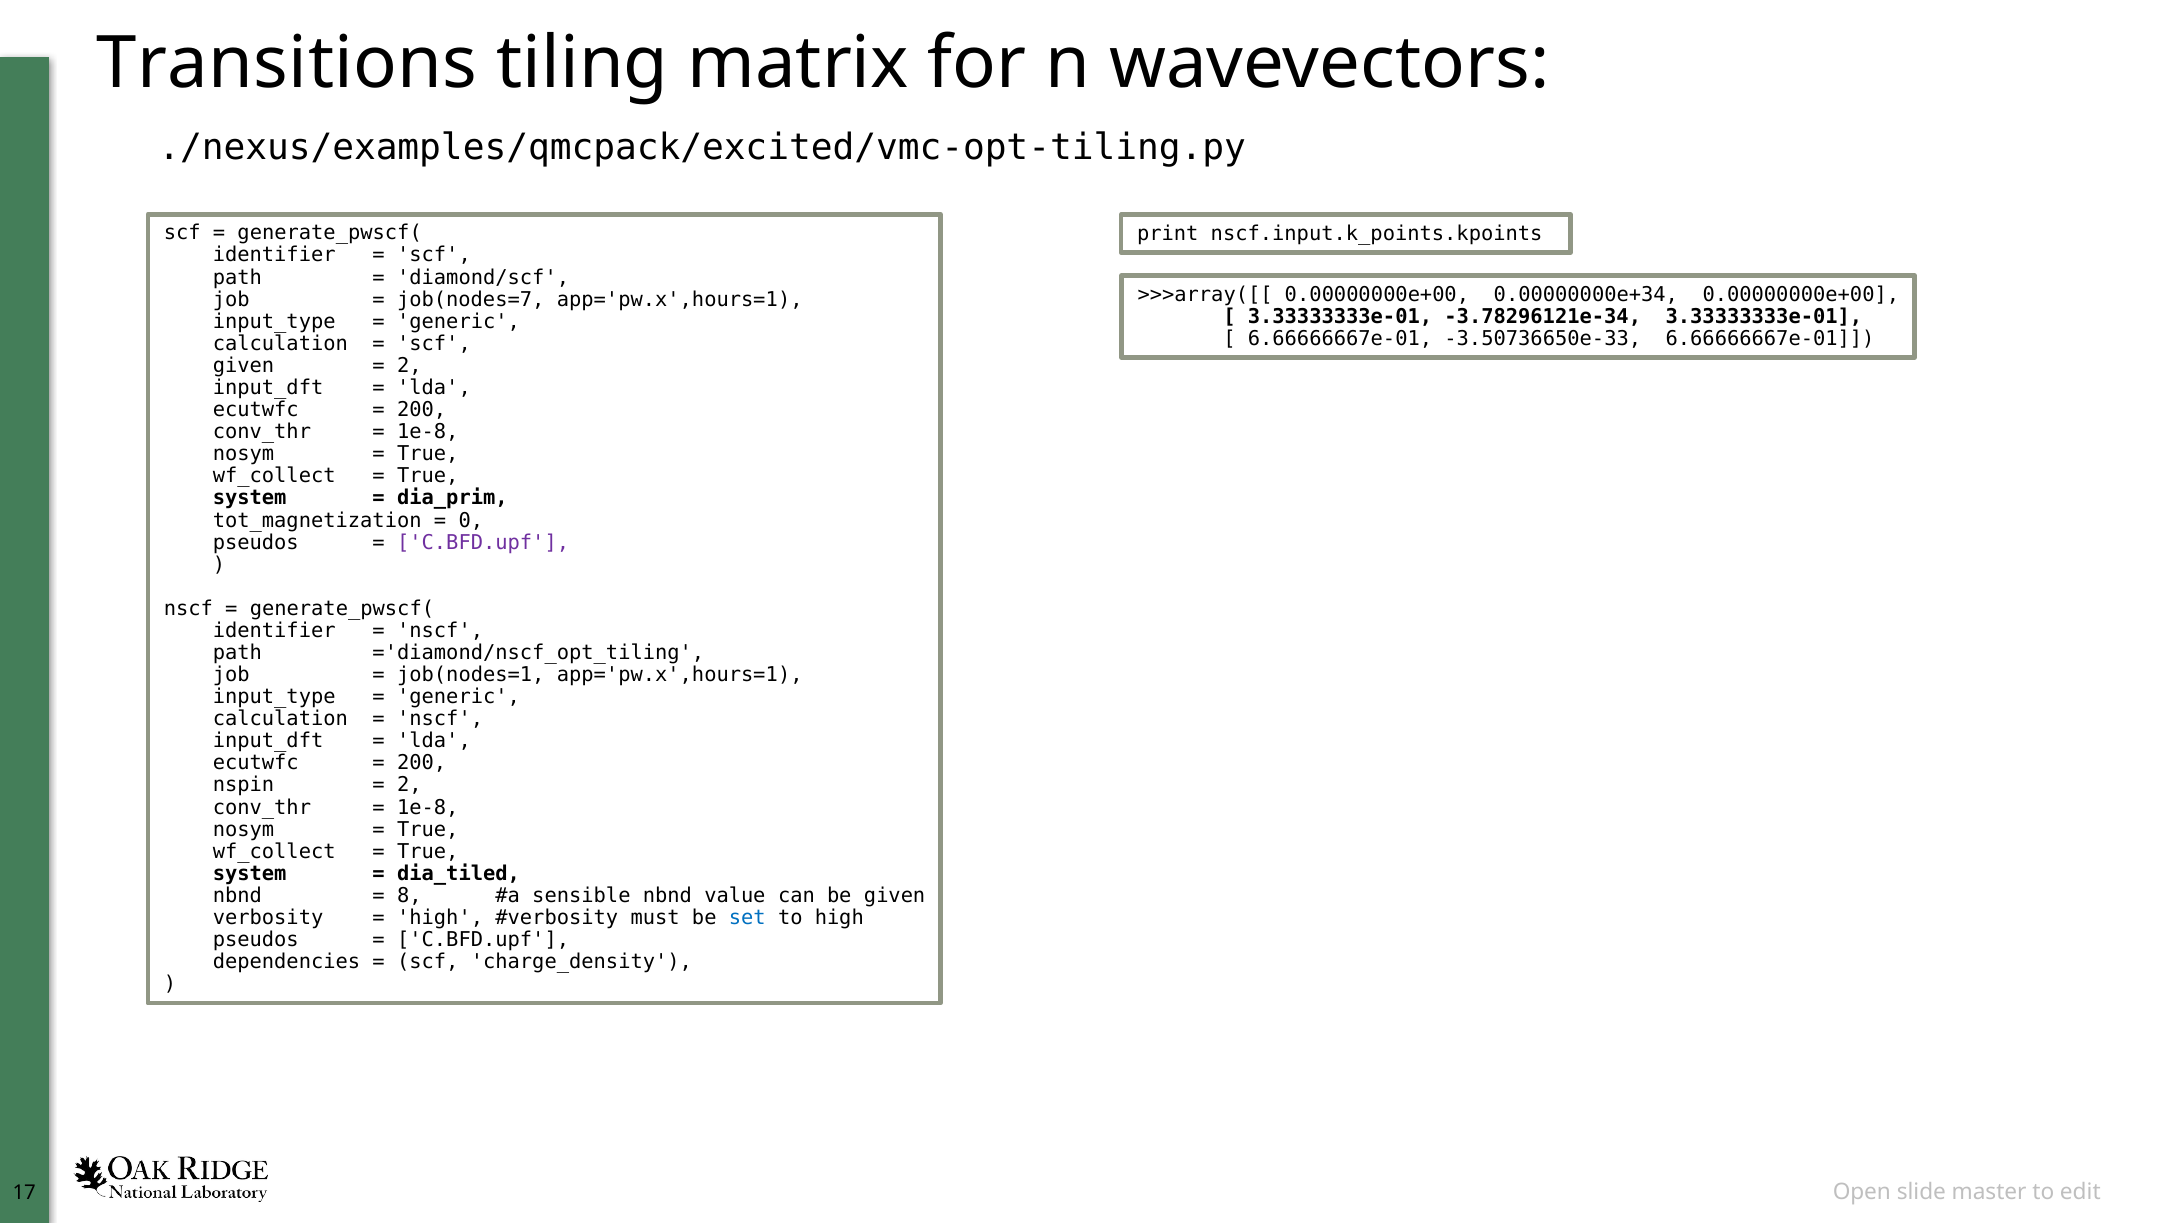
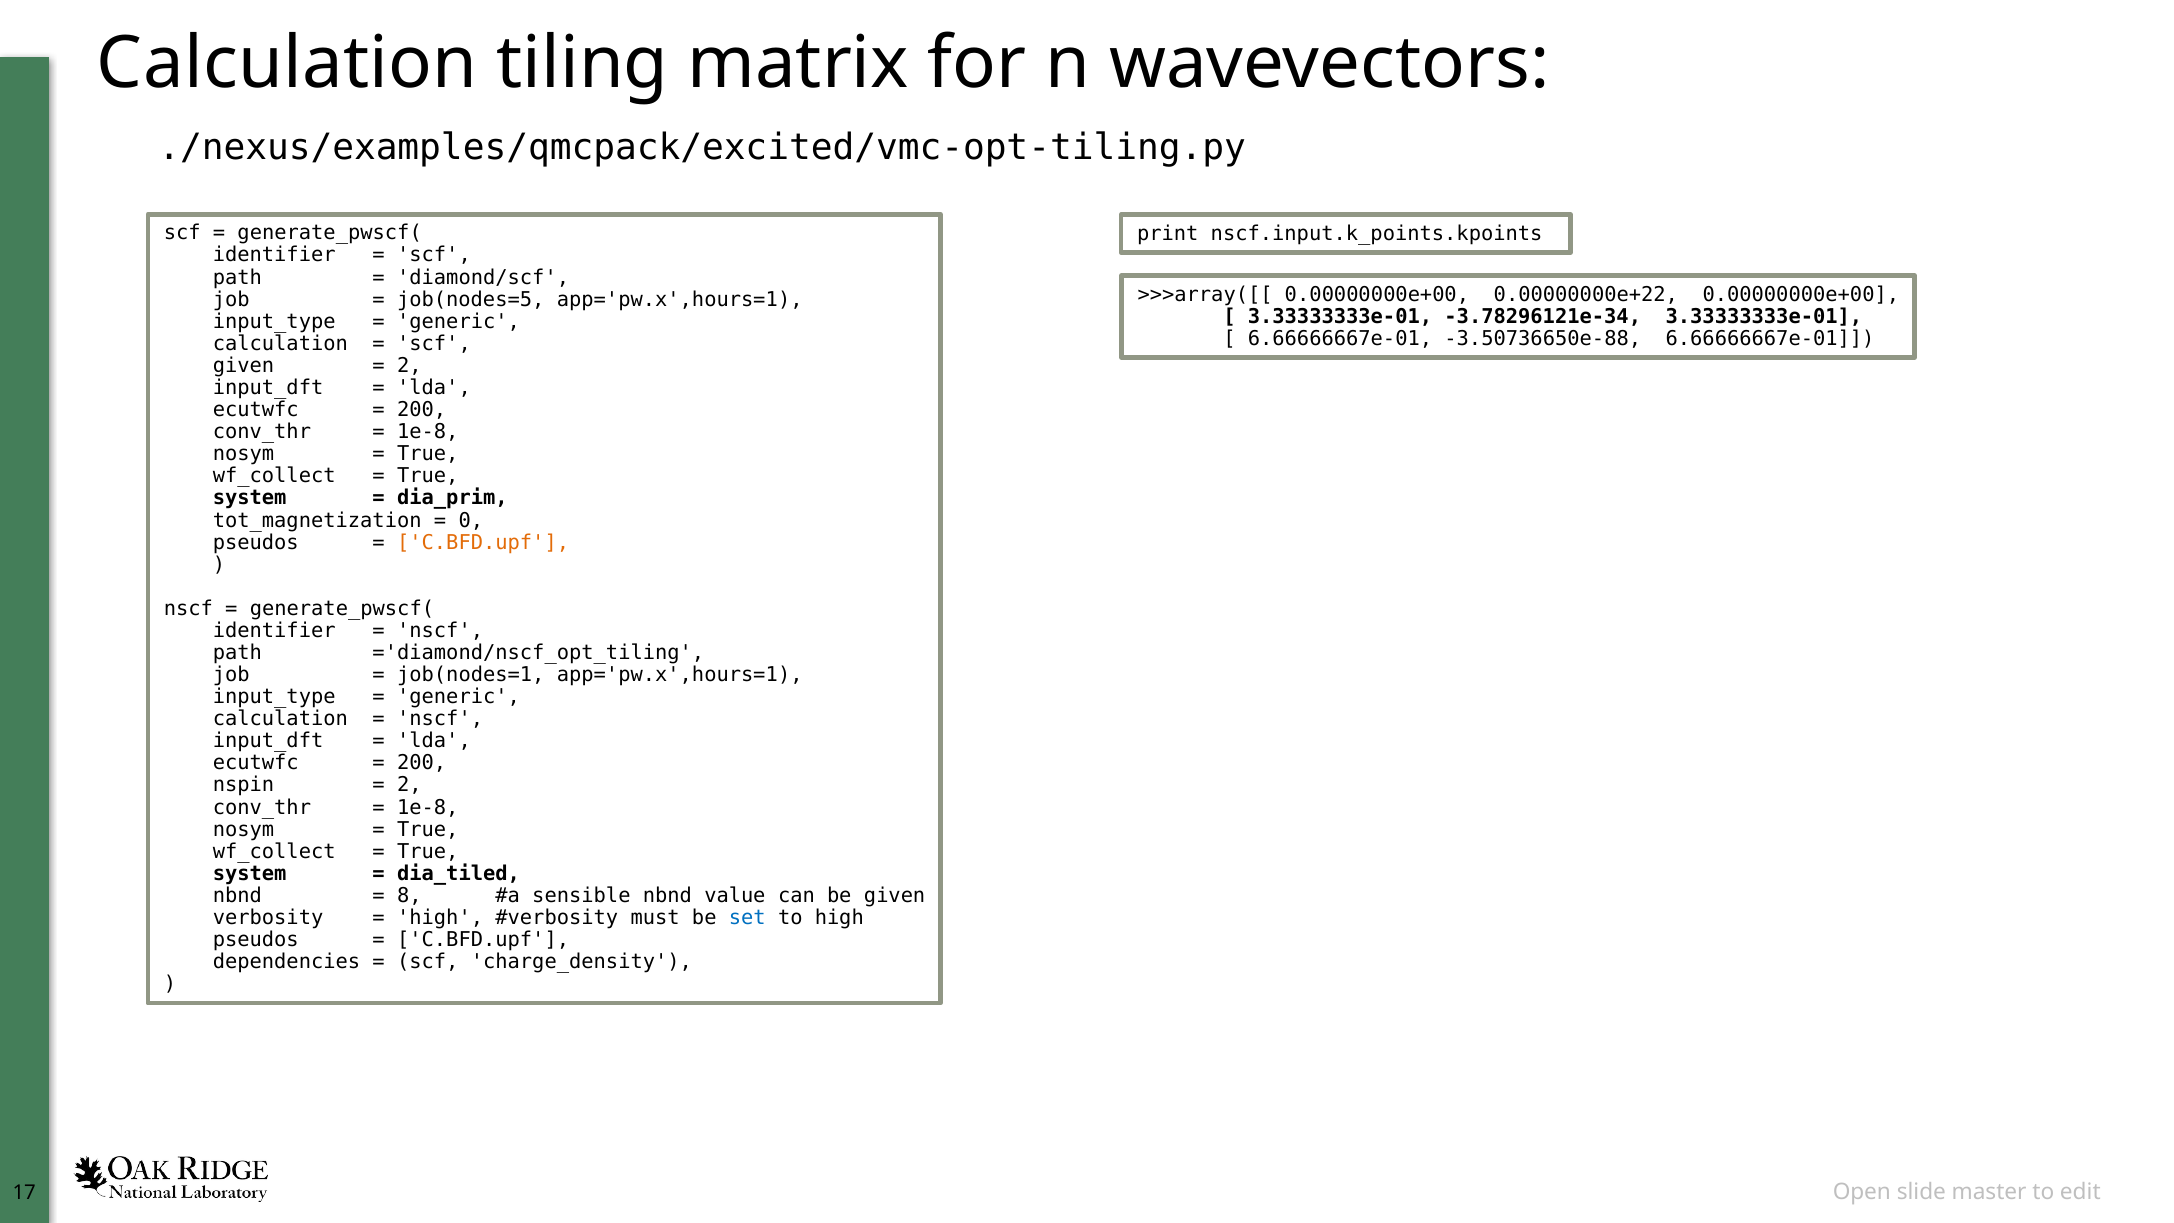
Transitions: Transitions -> Calculation (287, 64)
0.00000000e+34: 0.00000000e+34 -> 0.00000000e+22 (1586, 294)
job(nodes=7: job(nodes=7 -> job(nodes=5 (471, 299)
-3.50736650e-33: -3.50736650e-33 -> -3.50736650e-88 (1543, 339)
C.BFD.upf colour: purple -> orange (483, 542)
